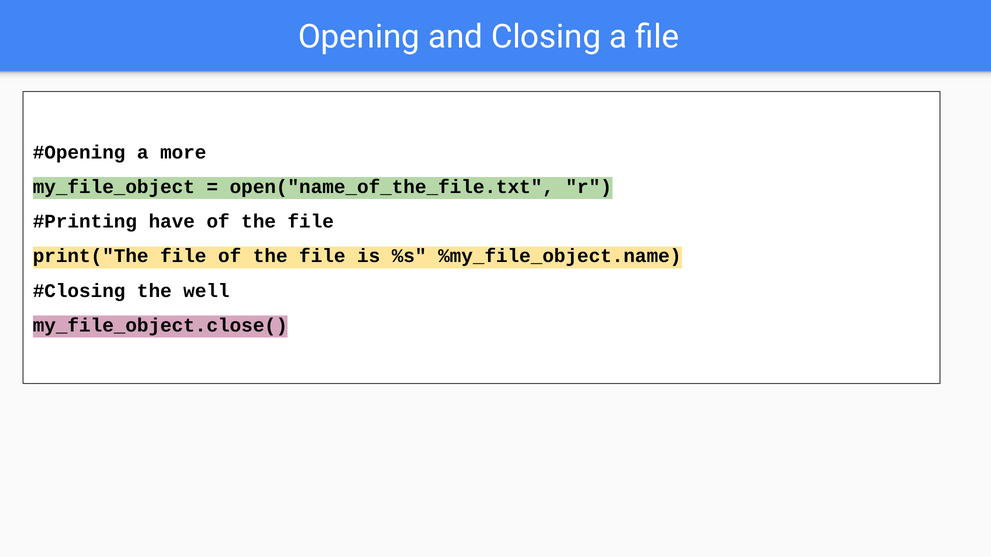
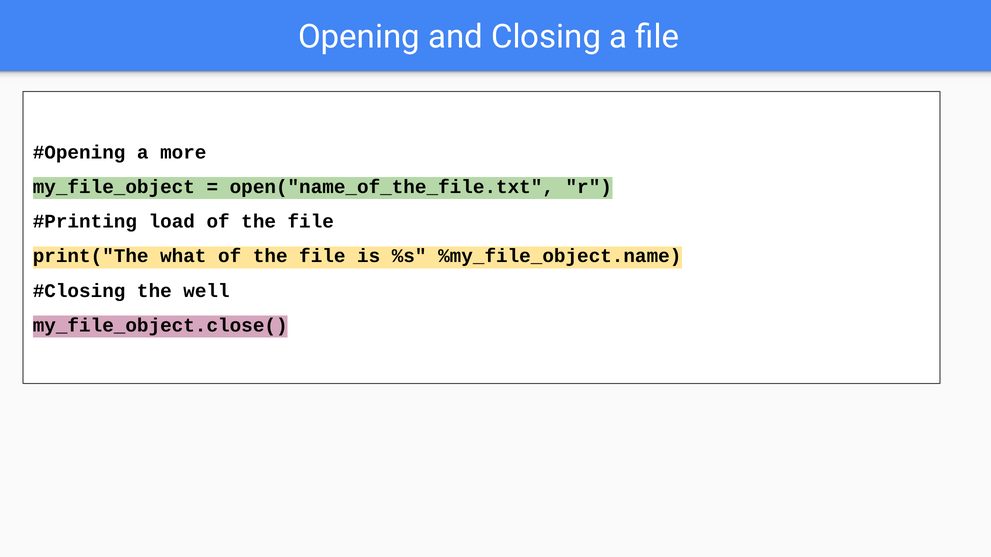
have: have -> load (172, 222)
print("The file: file -> what (183, 256)
